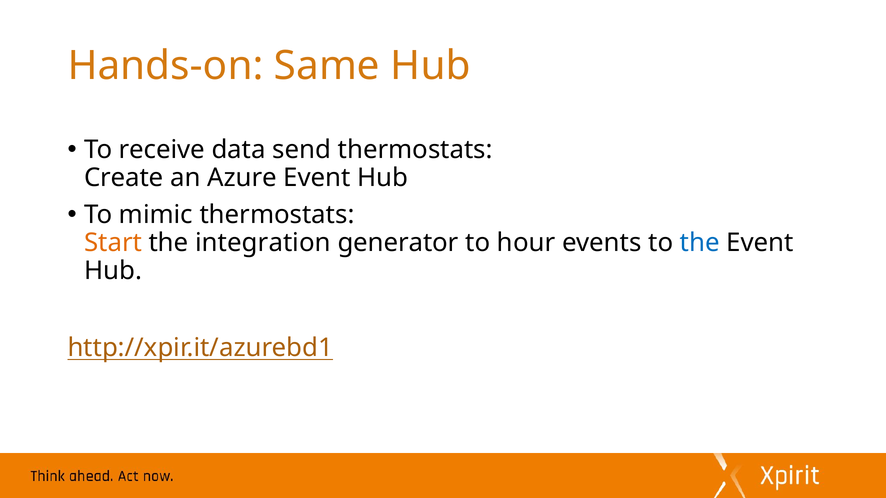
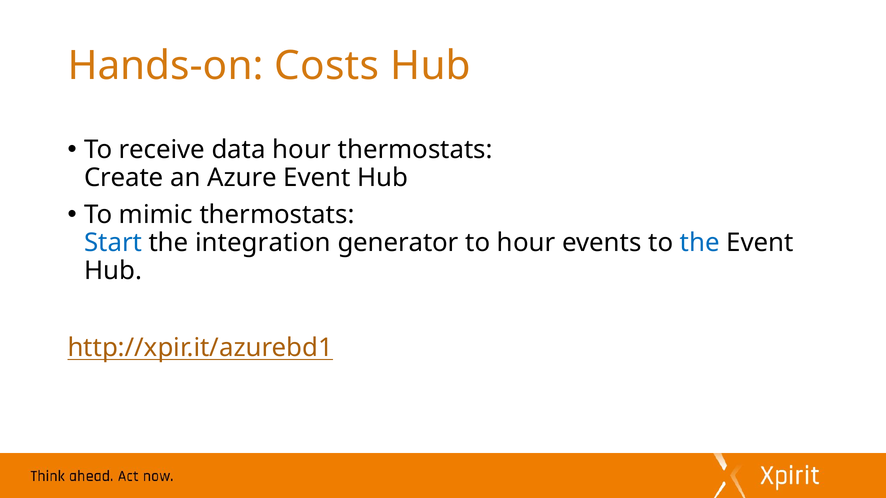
Same: Same -> Costs (327, 66)
data send: send -> hour (302, 150)
Start colour: orange -> blue (113, 243)
